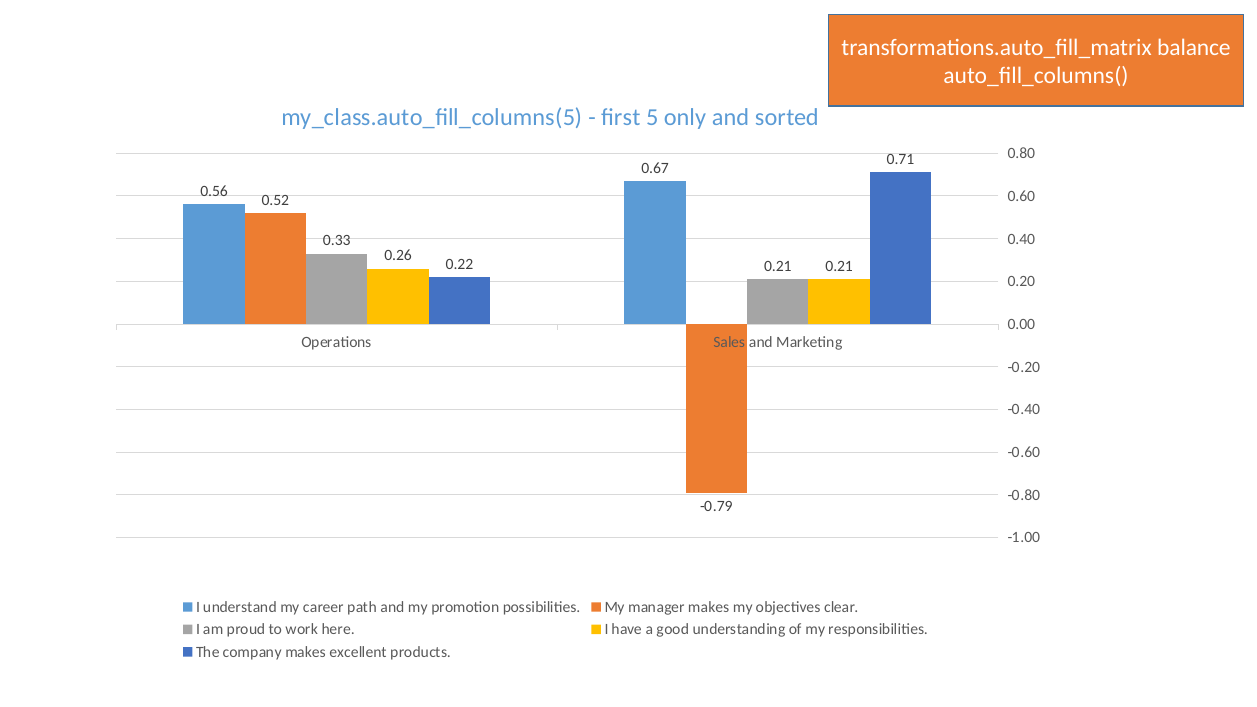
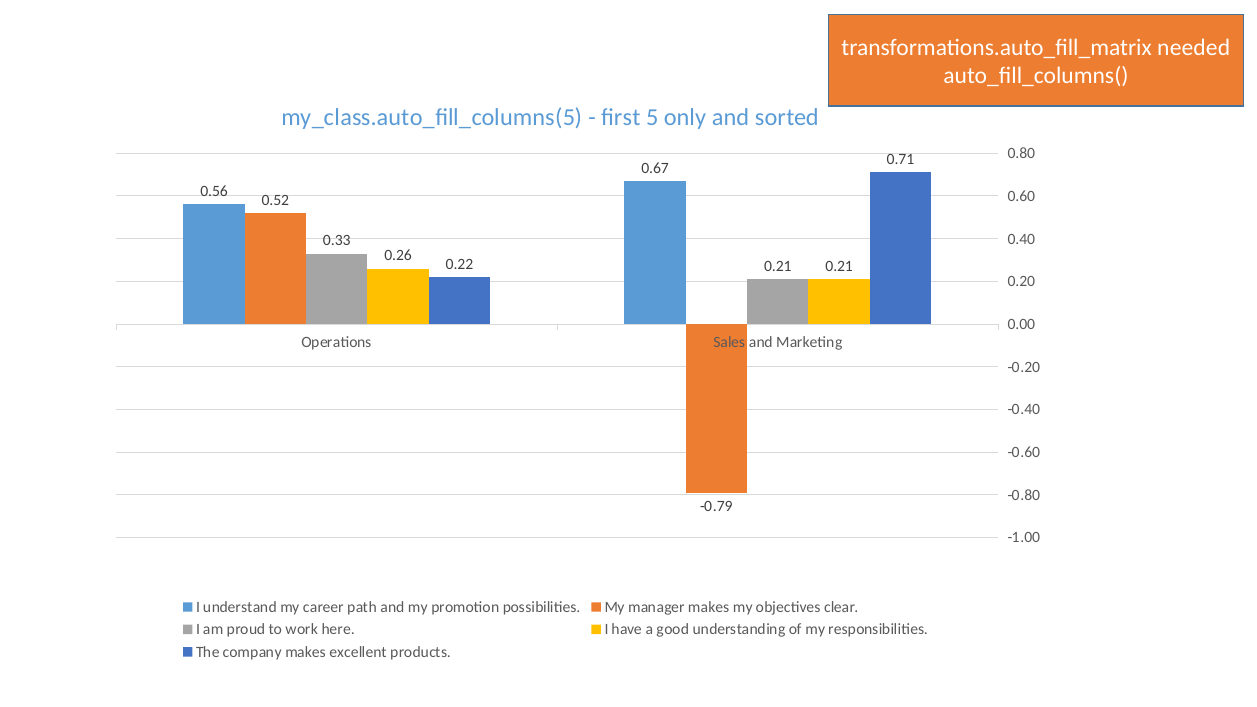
balance: balance -> needed (1194, 48)
